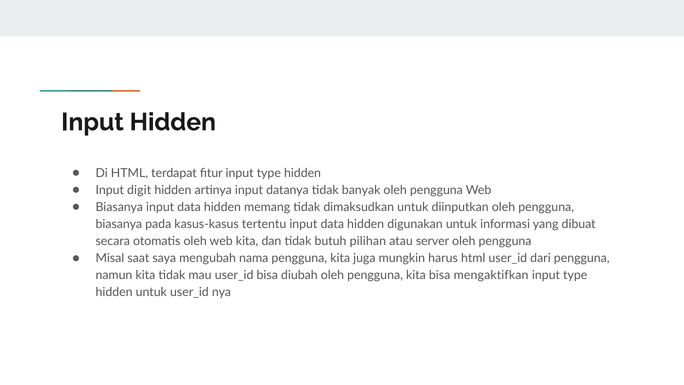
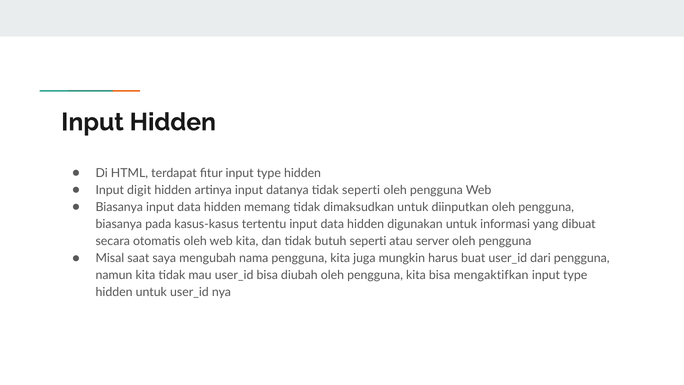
tidak banyak: banyak -> seperti (361, 190)
butuh pilihan: pilihan -> seperti (368, 241)
harus html: html -> buat (473, 258)
